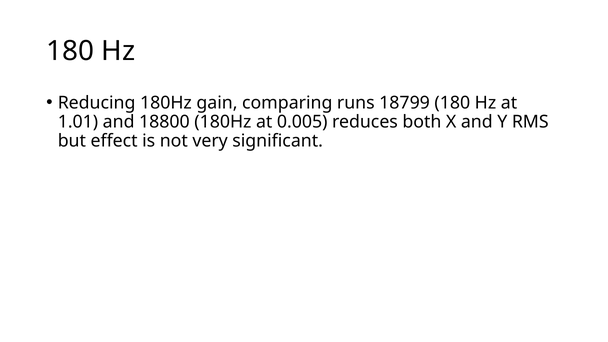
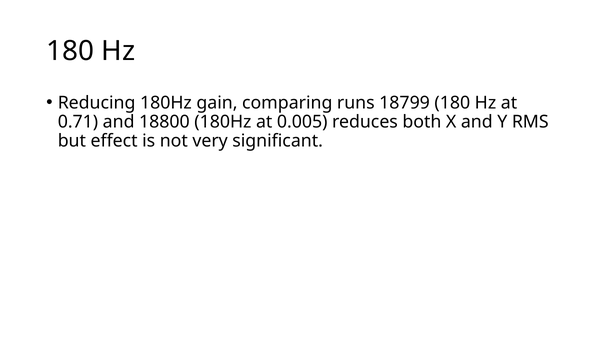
1.01: 1.01 -> 0.71 (78, 122)
